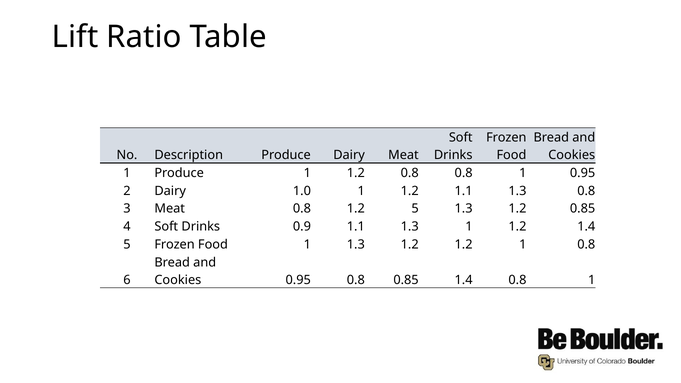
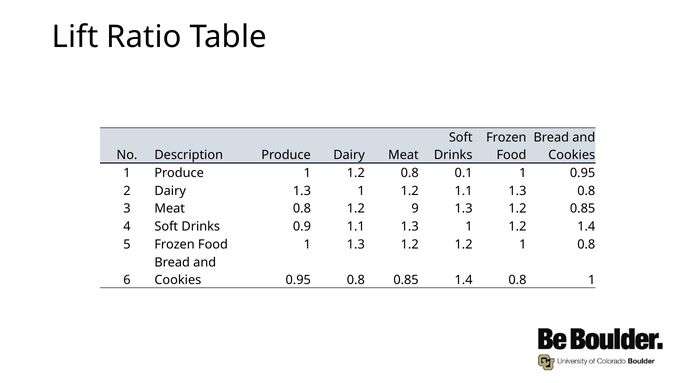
0.8 0.8: 0.8 -> 0.1 (464, 173)
Dairy 1.0: 1.0 -> 1.3 (302, 191)
1.2 5: 5 -> 9 (415, 209)
